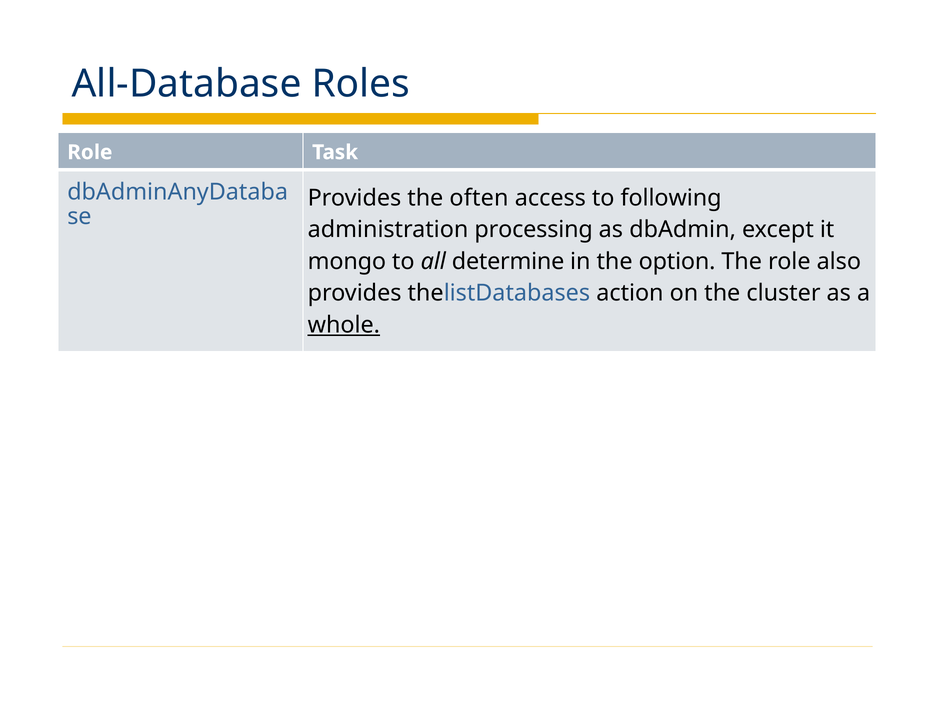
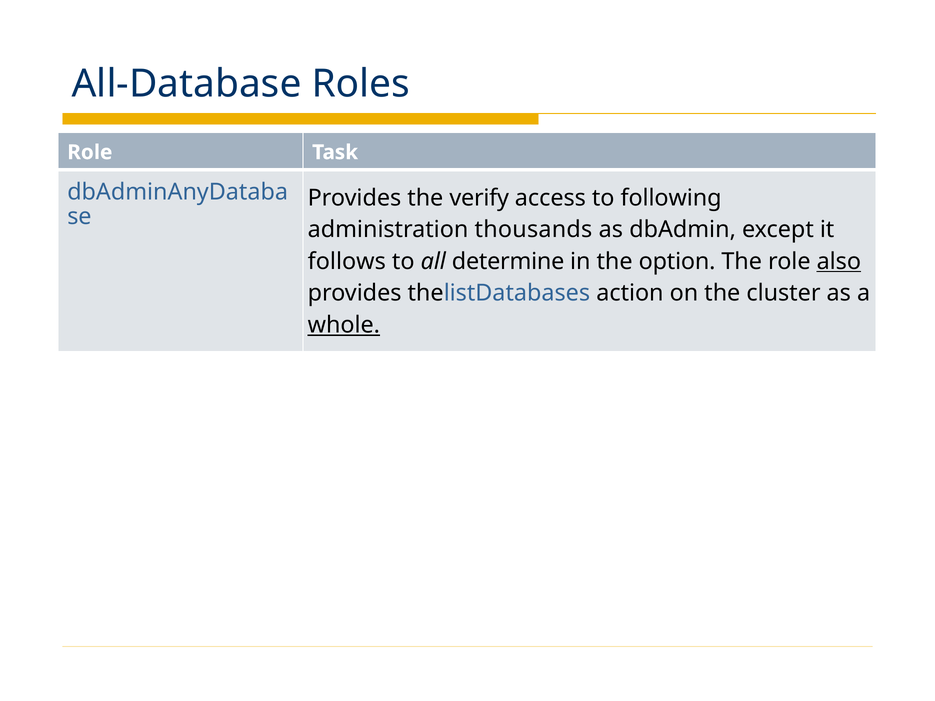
often: often -> verify (479, 198)
processing: processing -> thousands (533, 230)
mongo: mongo -> follows (347, 262)
also underline: none -> present (839, 262)
